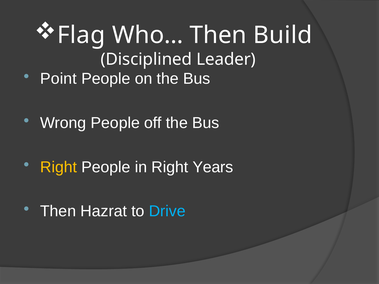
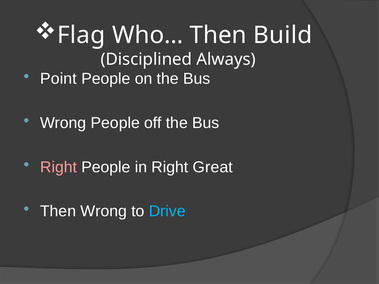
Leader: Leader -> Always (226, 59)
Right colour: yellow -> pink (59, 167)
Years: Years -> Great (213, 167)
Then Hazrat: Hazrat -> Wrong (104, 211)
